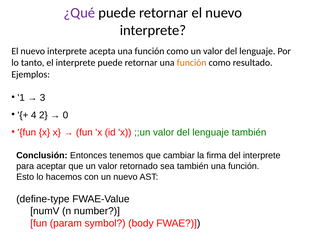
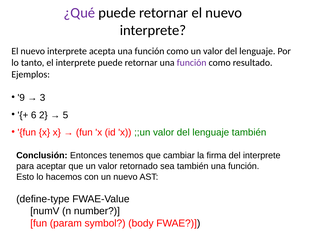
función colour: orange -> purple (192, 63)
1: 1 -> 9 (21, 98)
4: 4 -> 6 (34, 115)
0: 0 -> 5 (65, 115)
